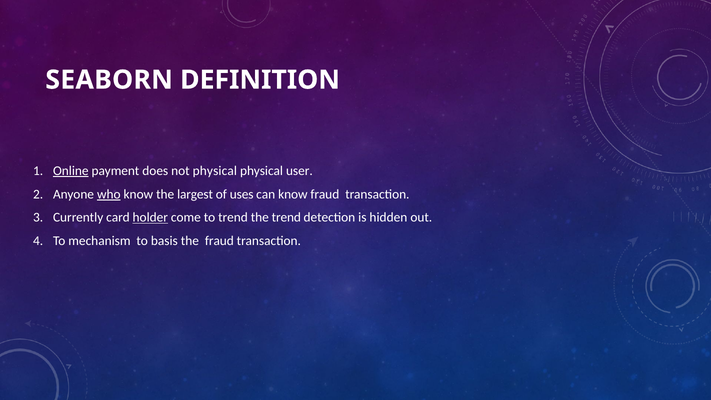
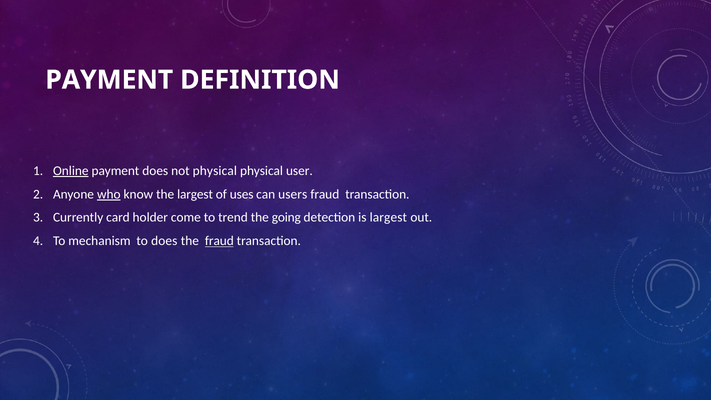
SEABORN: SEABORN -> PAYMENT (109, 80)
can know: know -> users (293, 194)
holder underline: present -> none (150, 218)
the trend: trend -> going (286, 218)
is hidden: hidden -> largest (388, 218)
to basis: basis -> does (164, 241)
fraud underline: none -> present (219, 241)
